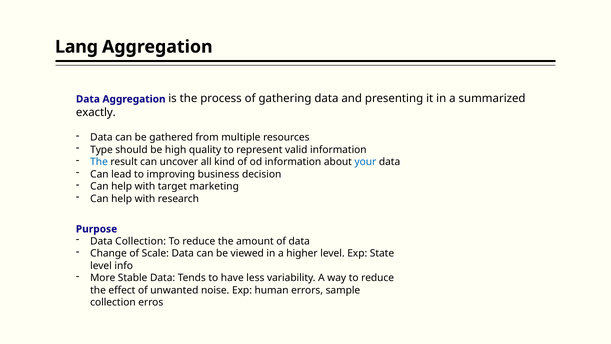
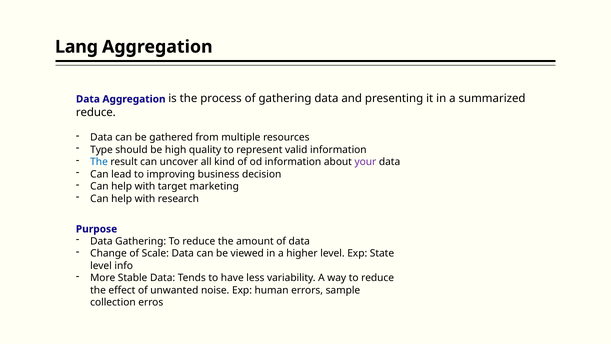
exactly: exactly -> reduce (96, 112)
your colour: blue -> purple (365, 162)
Data Collection: Collection -> Gathering (141, 241)
